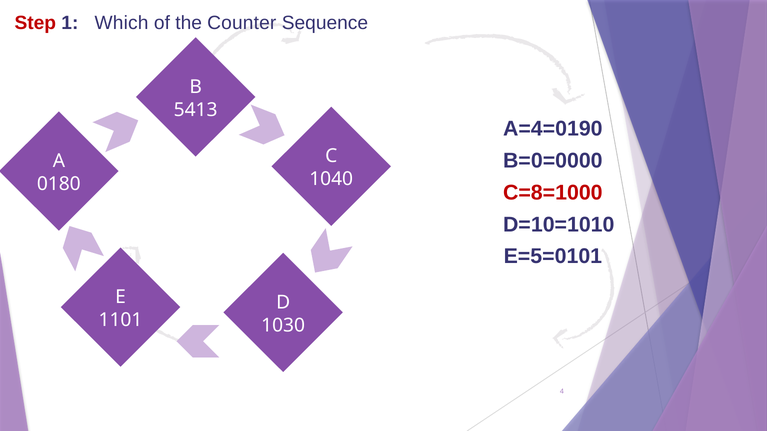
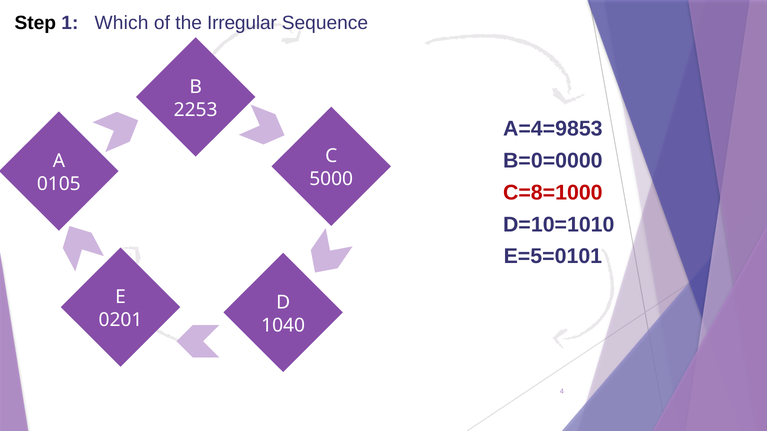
Step colour: red -> black (35, 23)
Counter: Counter -> Irregular (242, 23)
5413: 5413 -> 2253 (196, 110)
A=4=0190: A=4=0190 -> A=4=9853 (553, 129)
1040: 1040 -> 5000 (331, 179)
0180: 0180 -> 0105 (59, 184)
1101: 1101 -> 0201 (120, 320)
1030: 1030 -> 1040 (283, 326)
